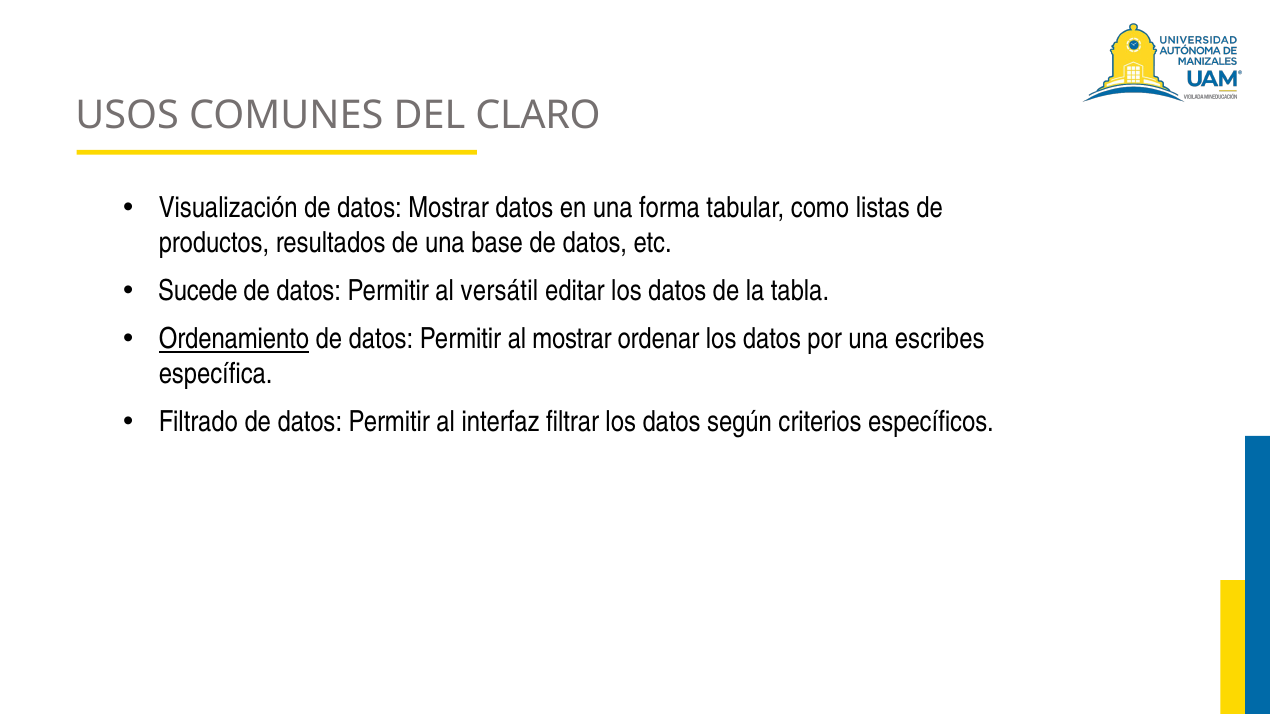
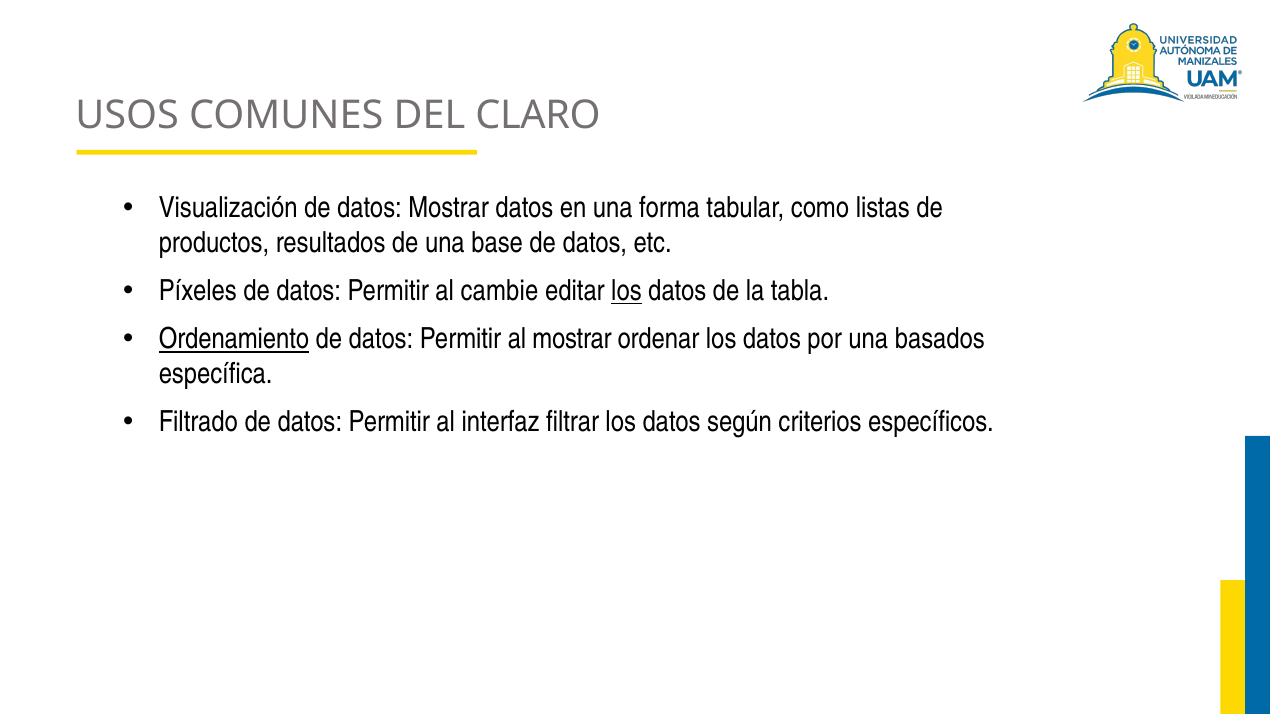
Sucede: Sucede -> Píxeles (198, 291)
versátil: versátil -> cambie (499, 291)
los underline: none -> present (626, 291)
escribes: escribes -> basados (940, 339)
